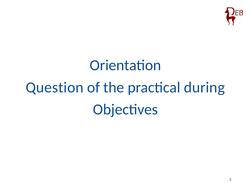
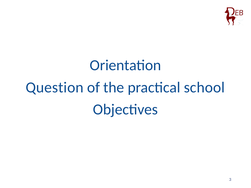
during: during -> school (204, 87)
